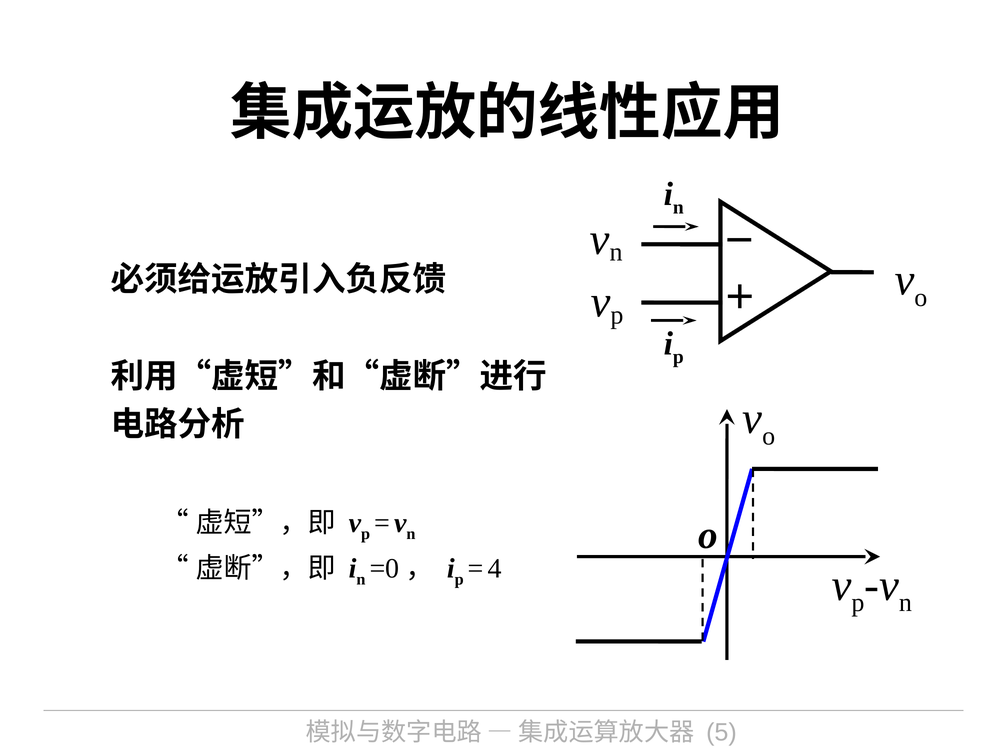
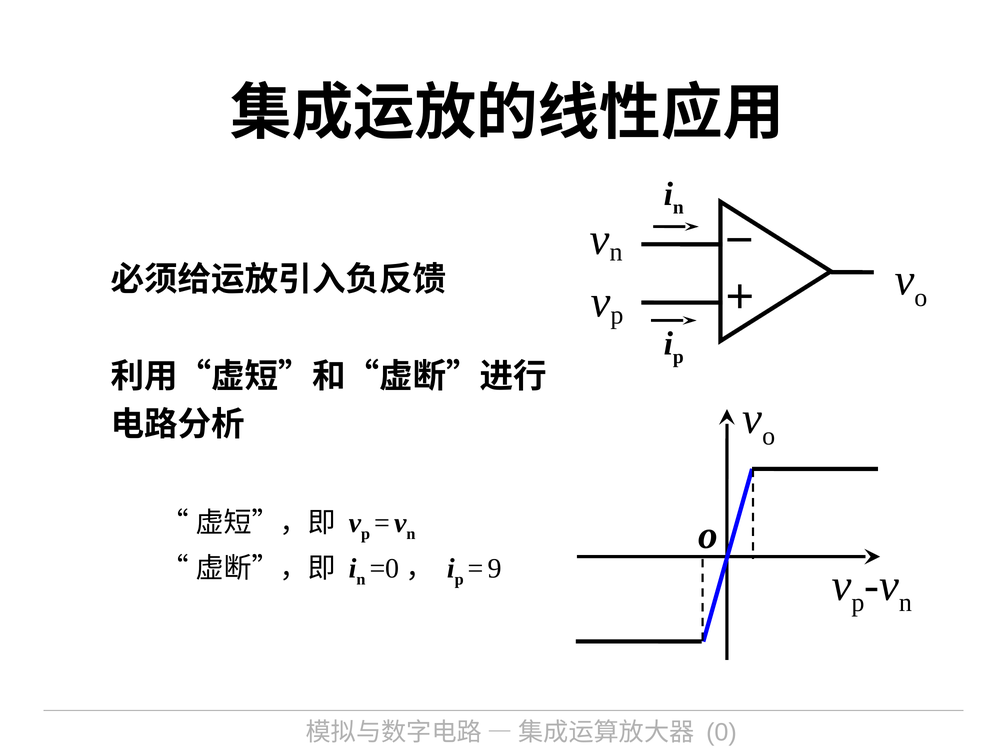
4: 4 -> 9 (495, 569)
5: 5 -> 0 (721, 733)
